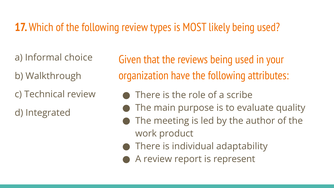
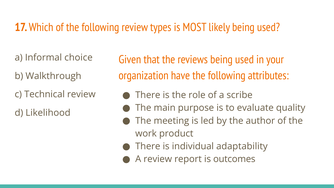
Integrated: Integrated -> Likelihood (48, 113)
represent: represent -> outcomes (234, 159)
